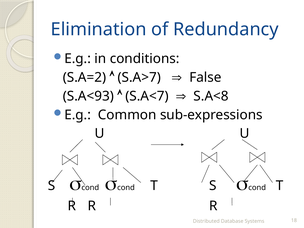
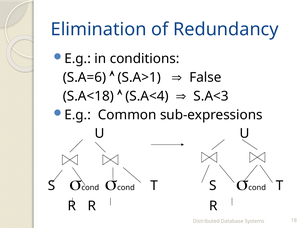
S.A=2: S.A=2 -> S.A=6 (84, 77)
S.A>7: S.A>7 -> S.A>1 (139, 77)
S.A<93: S.A<93 -> S.A<18 (88, 96)
S.A<7: S.A<7 -> S.A<4 (147, 96)
S.A<8: S.A<8 -> S.A<3 (211, 96)
